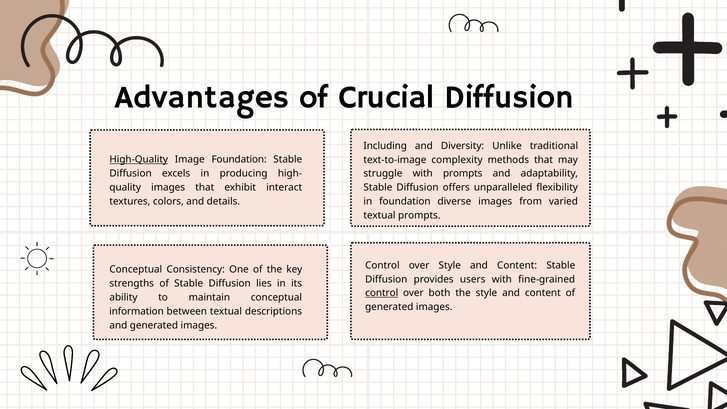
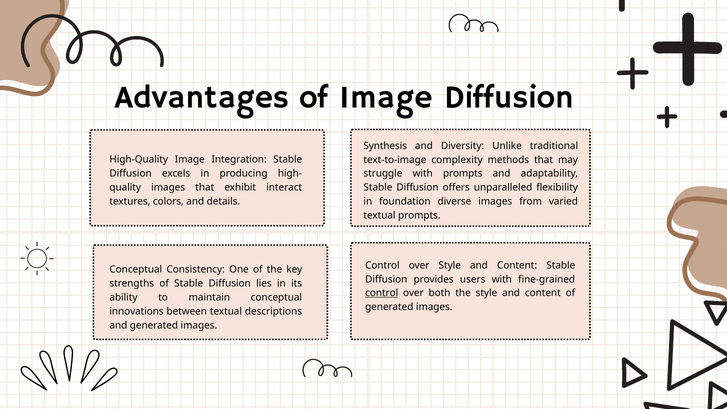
of Crucial: Crucial -> Image (386, 97)
Including: Including -> Synthesis (385, 146)
High-Quality underline: present -> none (139, 159)
Image Foundation: Foundation -> Integration (239, 159)
information: information -> innovations (137, 311)
